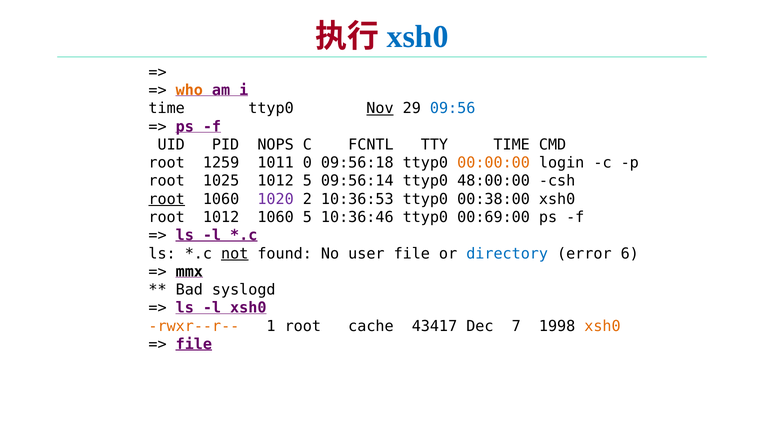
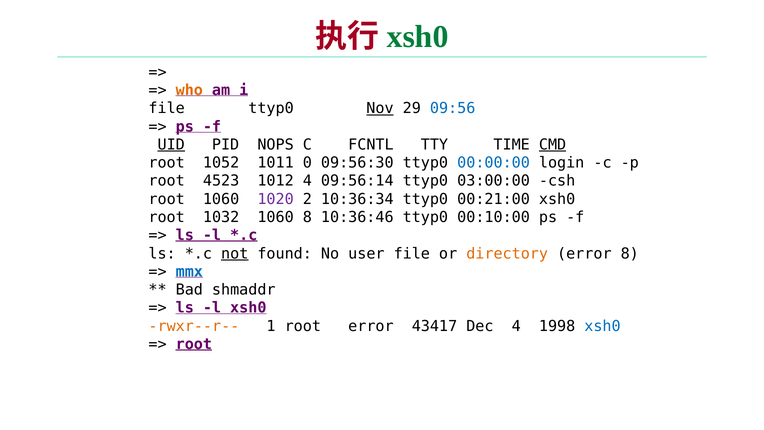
xsh0 colour: blue -> green (418, 37)
time: time -> file (167, 108)
UID underline: none -> present (171, 145)
CMD underline: none -> present (553, 145)
1259: 1259 -> 1052 (221, 163)
09:56:18: 09:56:18 -> 09:56:30 (357, 163)
00:00:00 colour: orange -> blue (494, 163)
1025: 1025 -> 4523 (221, 181)
1012 5: 5 -> 4 (307, 181)
48:00:00: 48:00:00 -> 03:00:00 (494, 181)
root underline: present -> none (167, 199)
10:36:53: 10:36:53 -> 10:36:34 (357, 199)
00:38:00: 00:38:00 -> 00:21:00 (494, 199)
root 1012: 1012 -> 1032 (221, 217)
1060 5: 5 -> 8 (307, 217)
00:69:00: 00:69:00 -> 00:10:00 (494, 217)
directory colour: blue -> orange (507, 253)
error 6: 6 -> 8 (630, 253)
mmx colour: black -> blue (189, 272)
syslogd: syslogd -> shmaddr (244, 290)
root cache: cache -> error (371, 326)
Dec 7: 7 -> 4 (516, 326)
xsh0 colour: orange -> blue (602, 326)
file: file -> root (194, 344)
